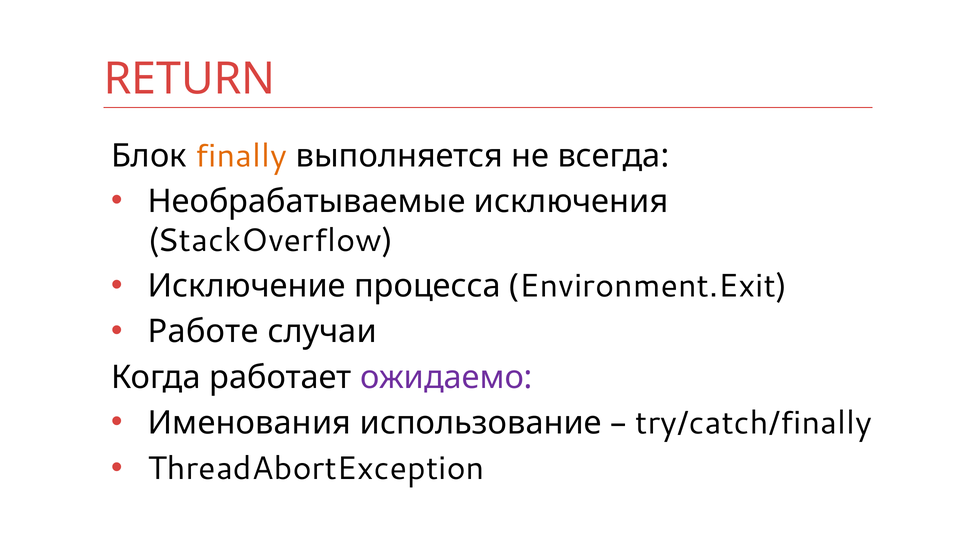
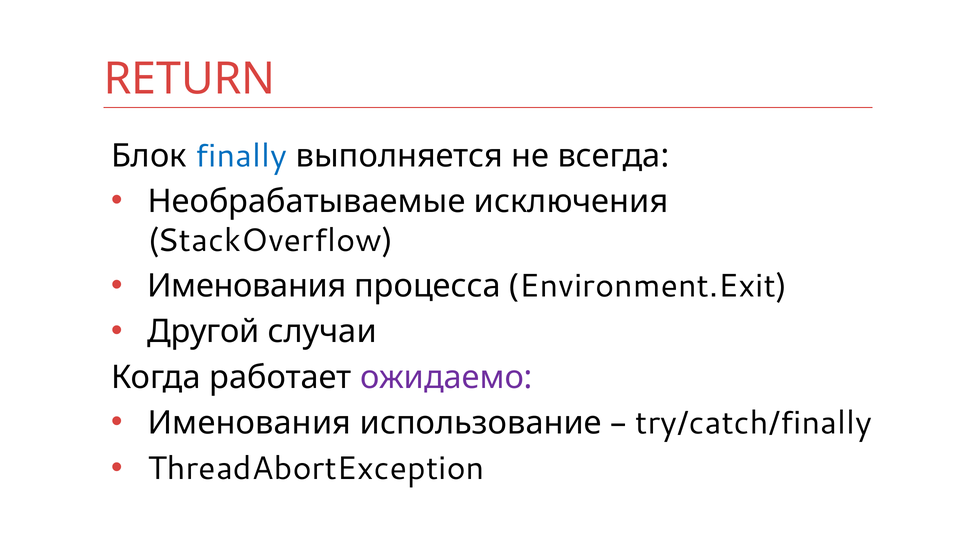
finally colour: orange -> blue (241, 156)
Исключение: Исключение -> Именования (247, 286)
Работе: Работе -> Другой (203, 332)
